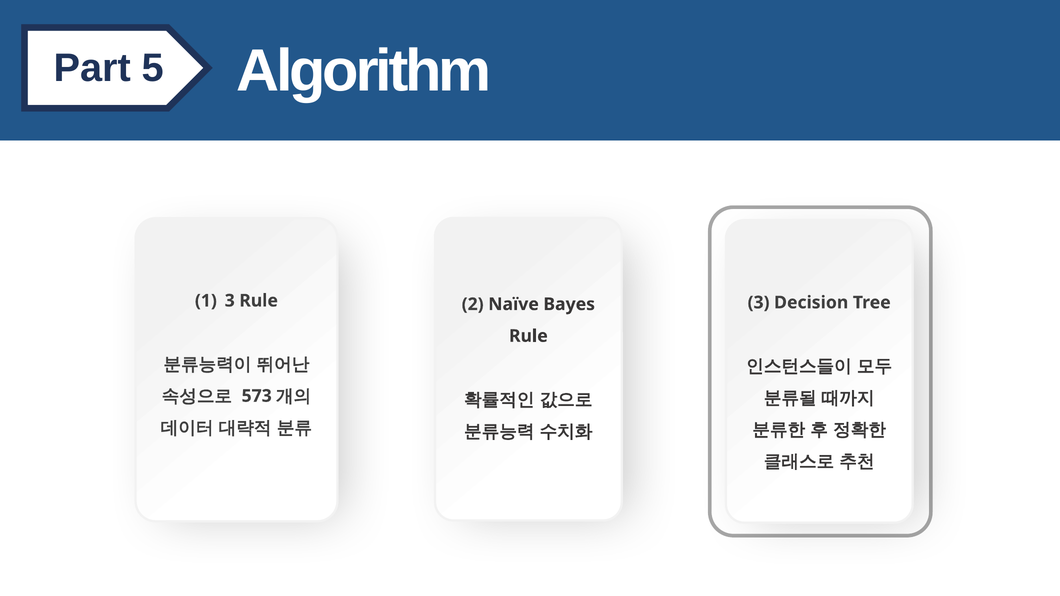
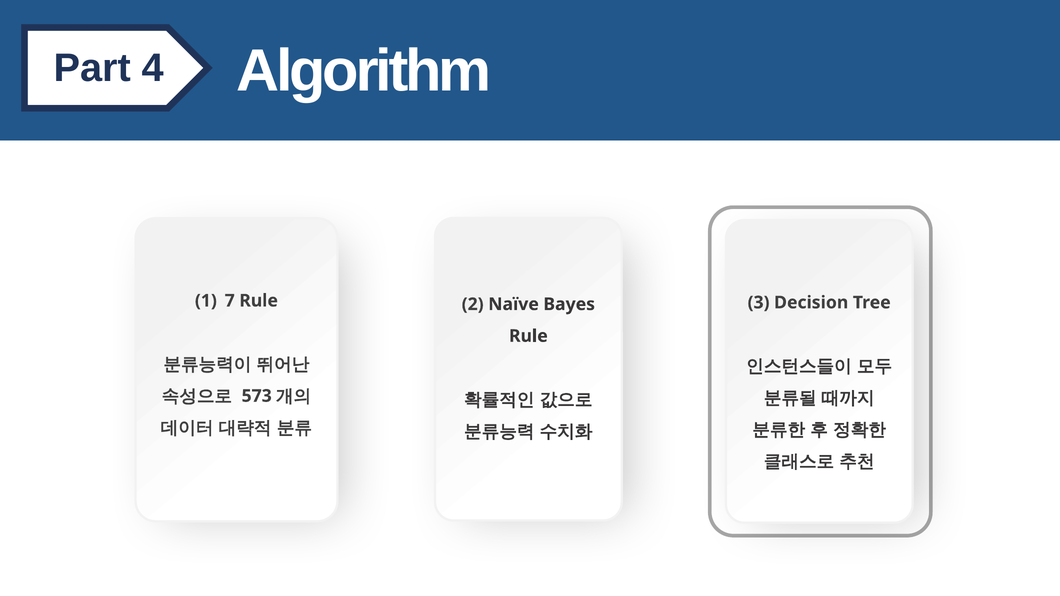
5: 5 -> 4 (153, 68)
1 3: 3 -> 7 (230, 301)
